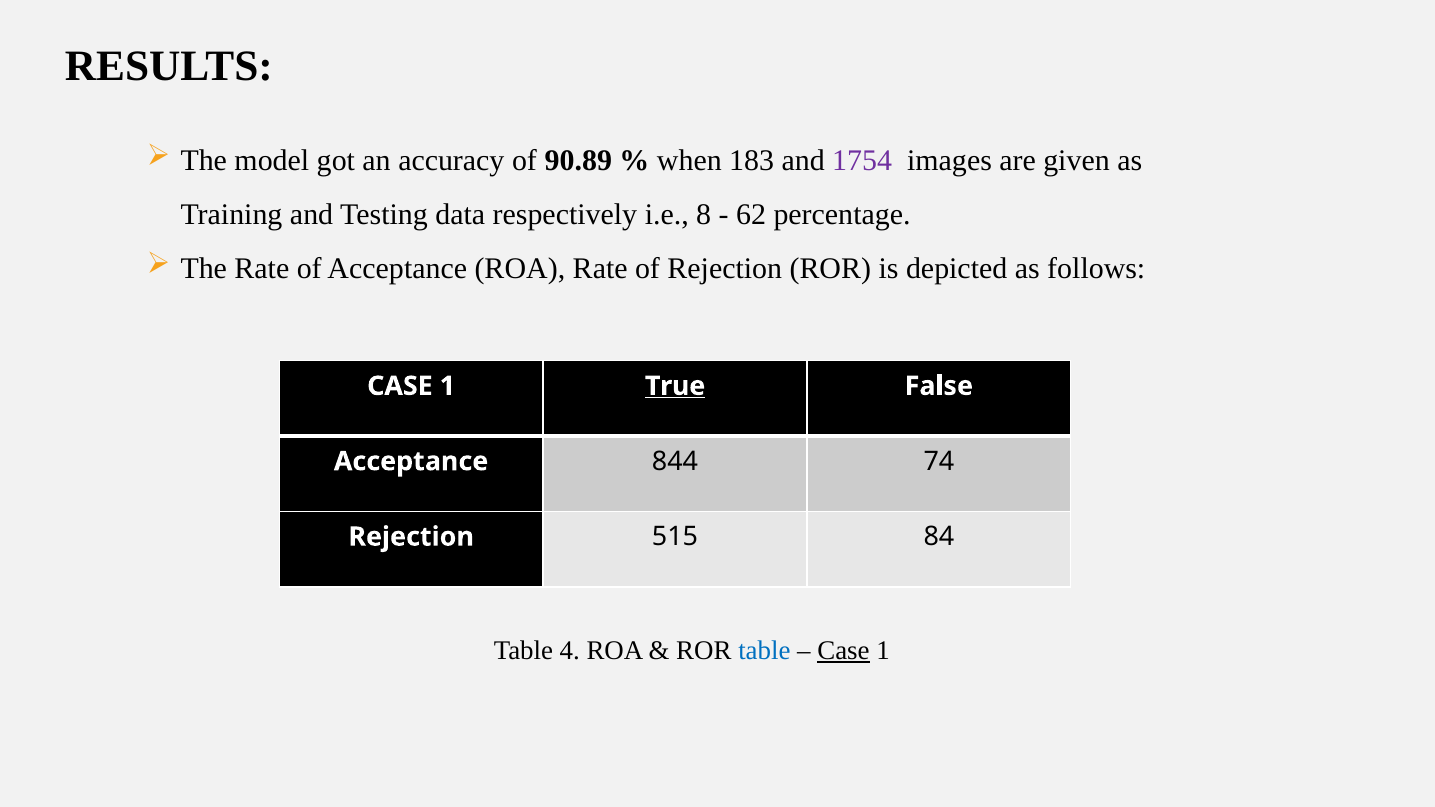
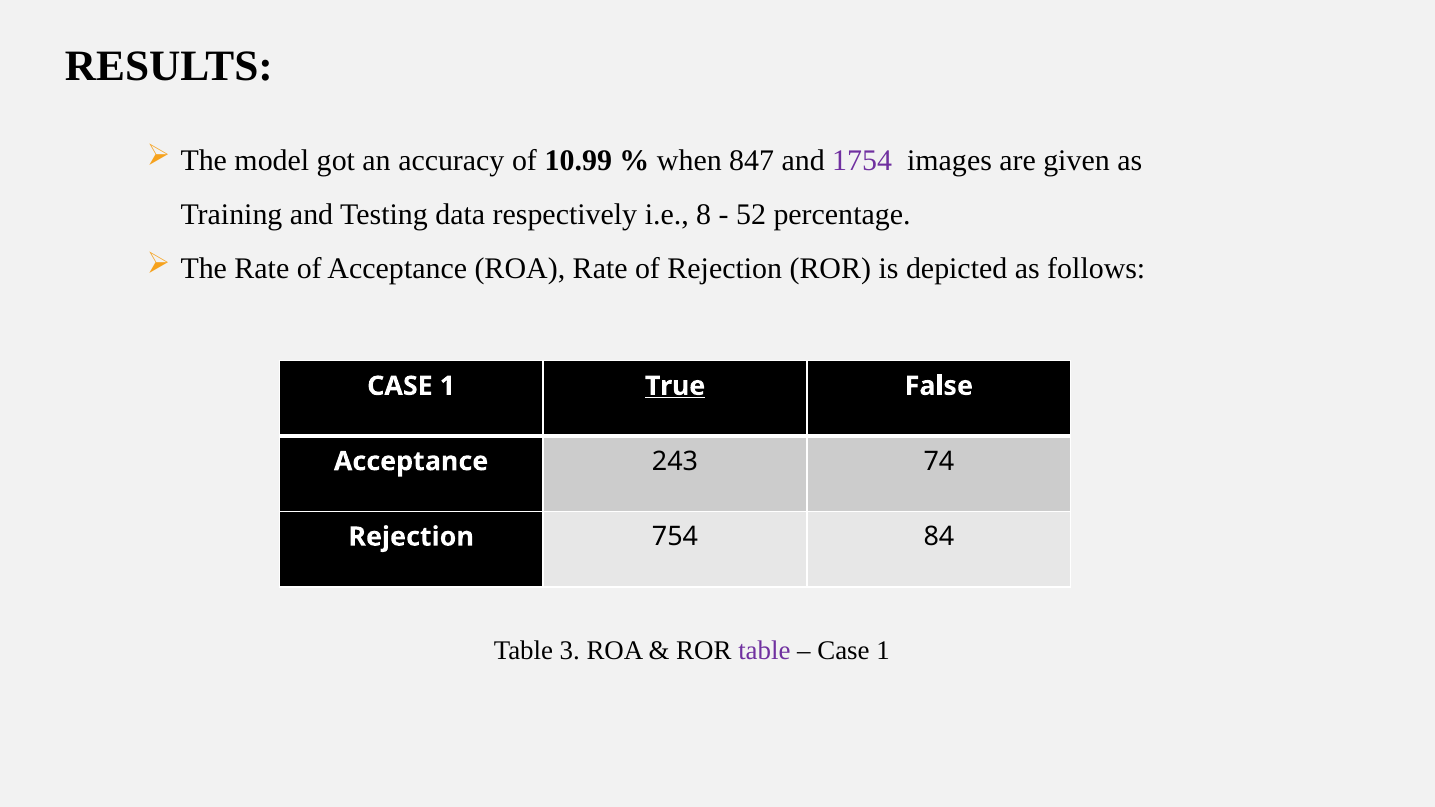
90.89: 90.89 -> 10.99 (578, 161)
183: 183 -> 847 (752, 161)
62: 62 -> 52 (751, 215)
844: 844 -> 243 (675, 461)
515: 515 -> 754 (675, 537)
4: 4 -> 3 (570, 651)
table colour: blue -> purple (764, 651)
Case underline: present -> none (843, 651)
